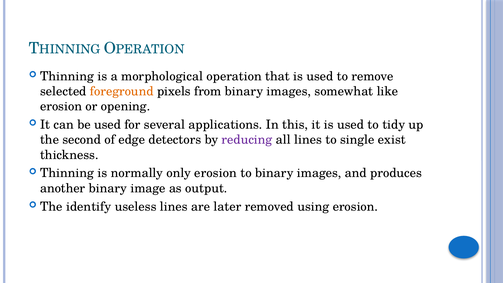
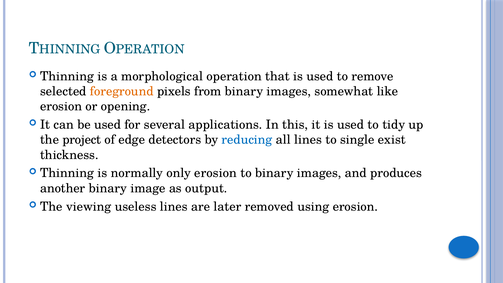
second: second -> project (82, 140)
reducing colour: purple -> blue (247, 140)
identify: identify -> viewing (89, 206)
